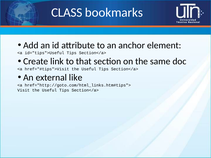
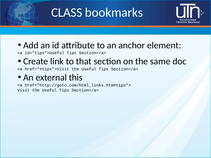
like: like -> this (76, 78)
